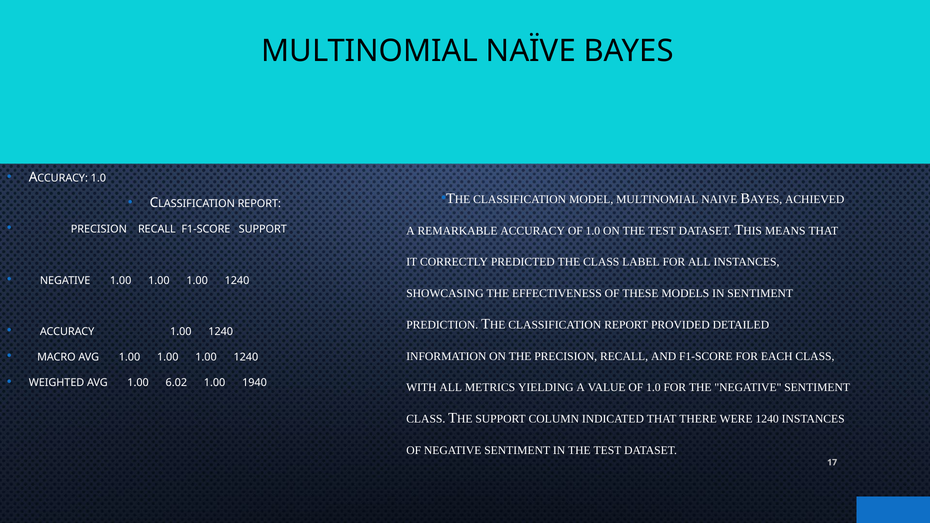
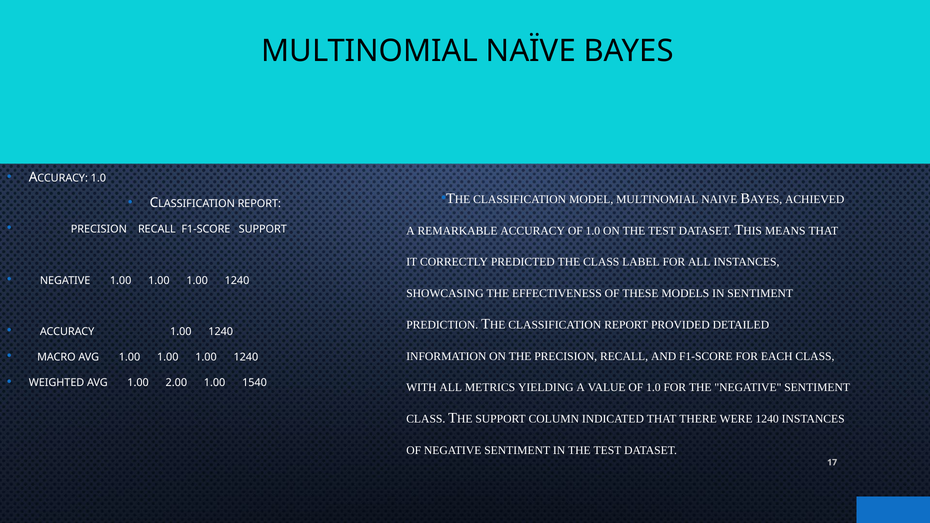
6.02: 6.02 -> 2.00 (176, 383)
1940: 1940 -> 1540 (254, 383)
